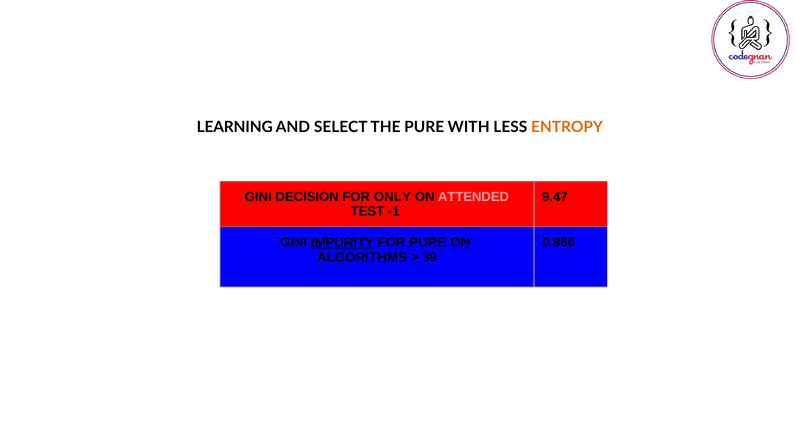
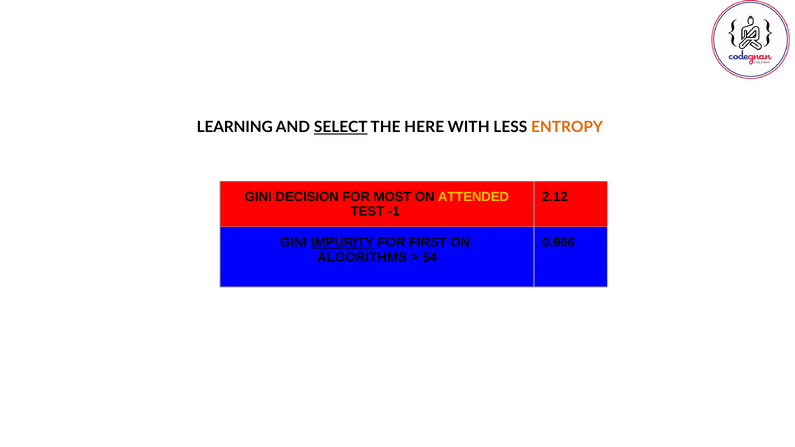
SELECT underline: none -> present (341, 127)
THE PURE: PURE -> HERE (424, 127)
ONLY: ONLY -> MOST (393, 197)
ATTENDED colour: pink -> yellow (473, 197)
9.47: 9.47 -> 2.12 (555, 197)
FOR PURE: PURE -> FIRST (428, 242)
39: 39 -> 54 (430, 257)
